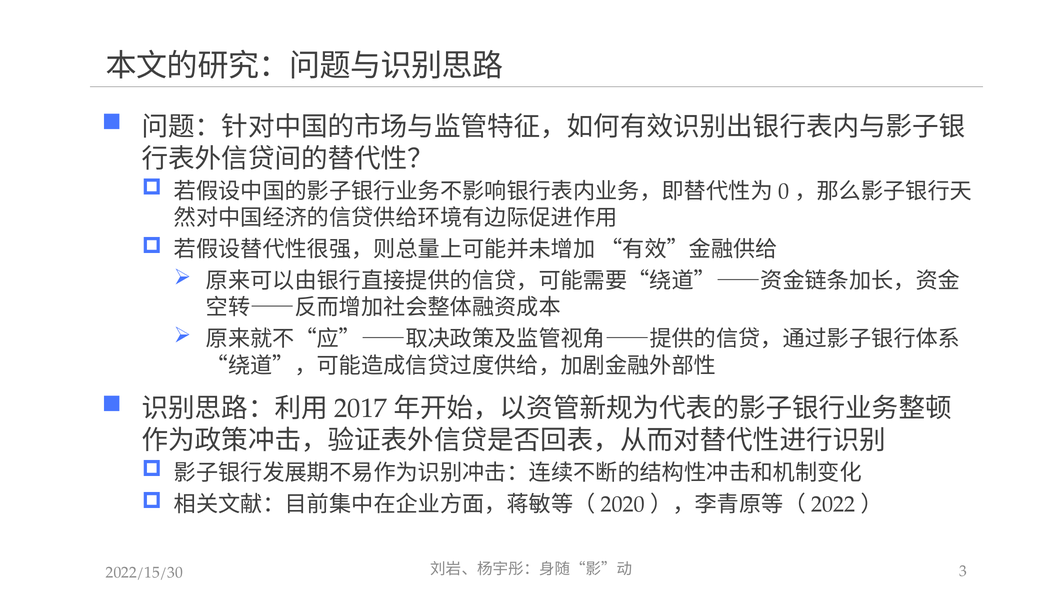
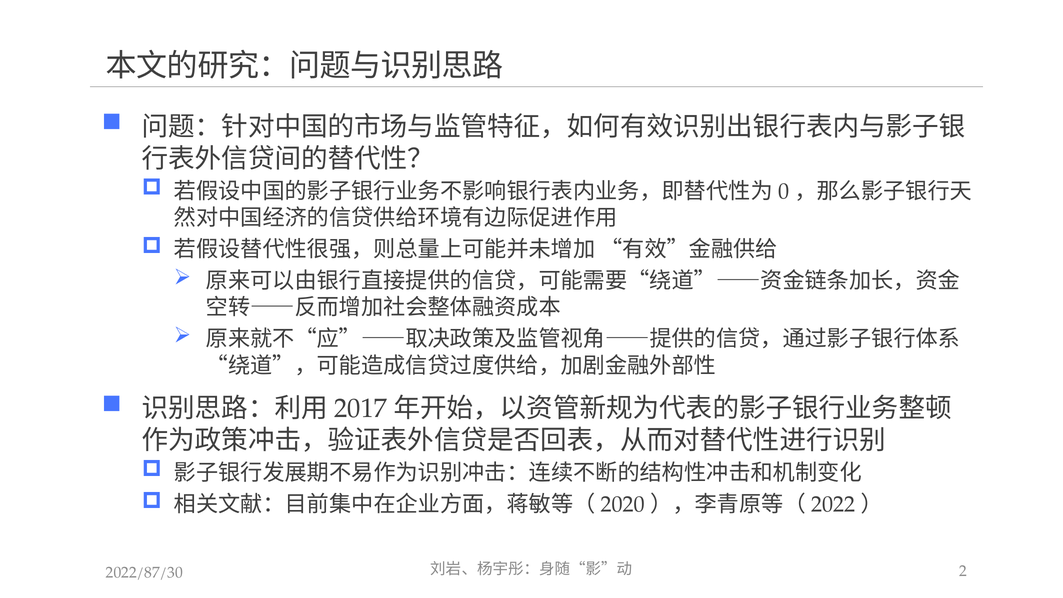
3: 3 -> 2 (963, 571)
2022/15/30: 2022/15/30 -> 2022/87/30 (144, 572)
